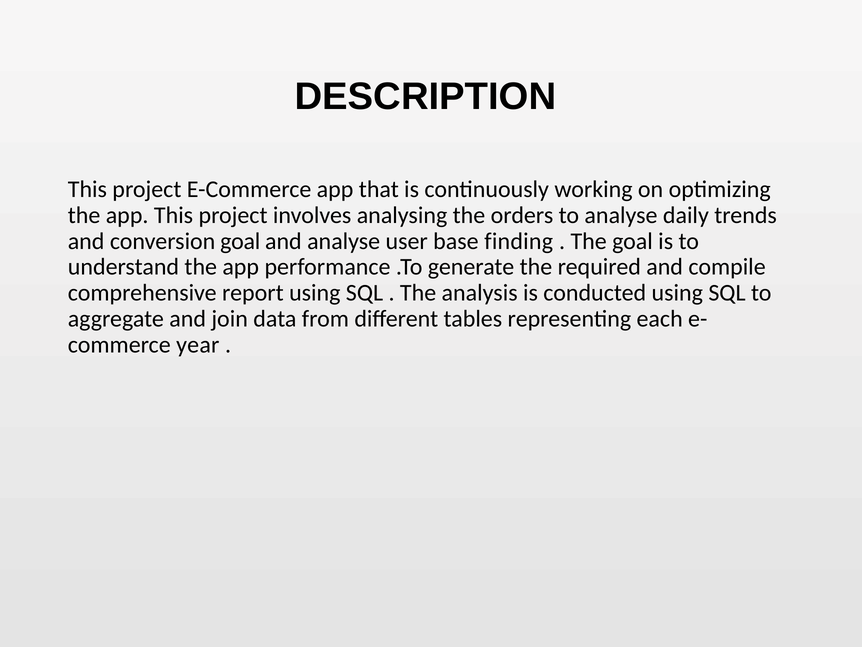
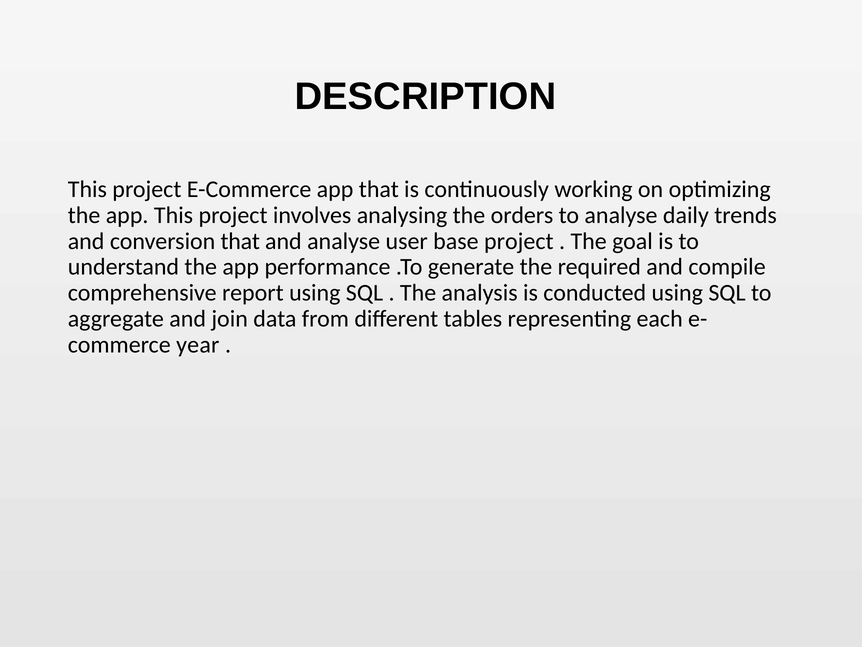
conversion goal: goal -> that (240, 241)
base finding: finding -> project (519, 241)
